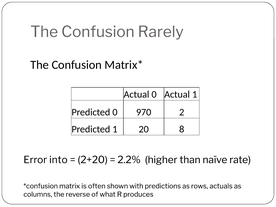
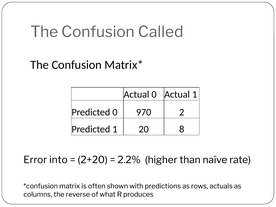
Rarely: Rarely -> Called (161, 32)
